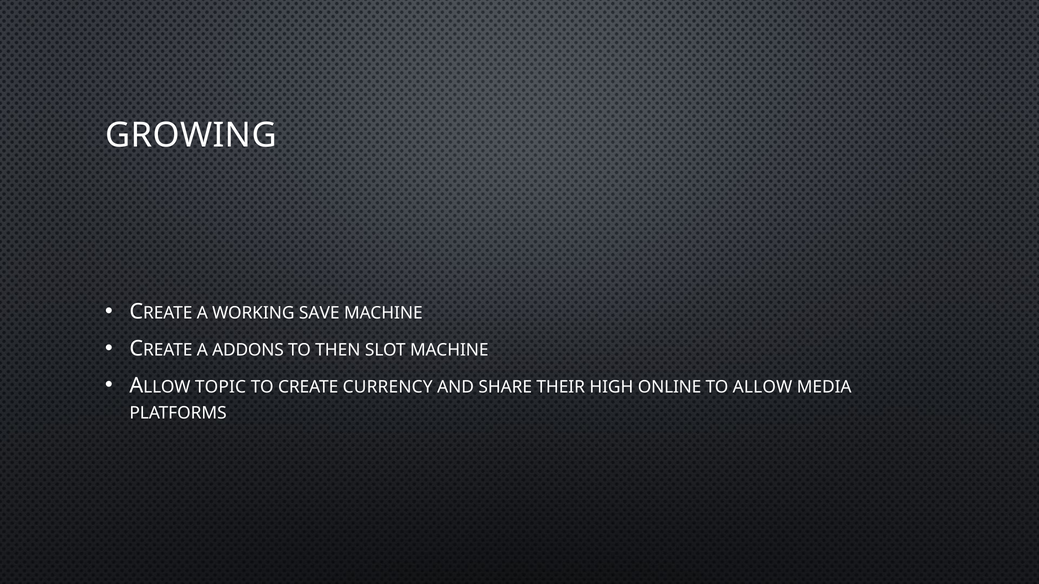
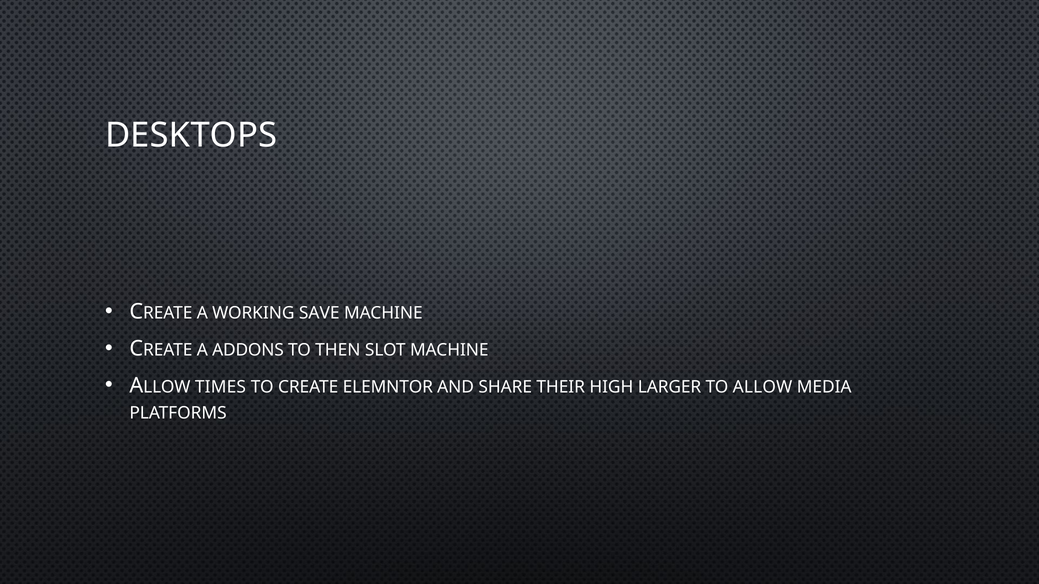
GROWING: GROWING -> DESKTOPS (191, 136)
TOPIC: TOPIC -> TIMES (220, 387)
CURRENCY: CURRENCY -> ELEMNTOR (388, 387)
ONLINE: ONLINE -> LARGER (670, 387)
